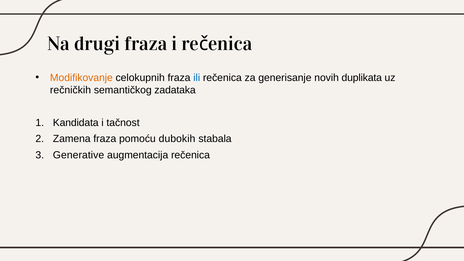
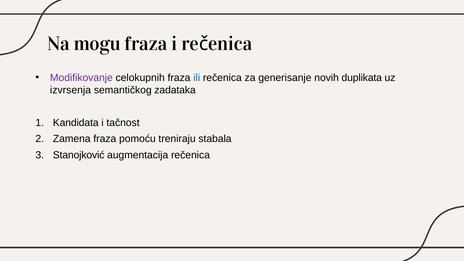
drugi: drugi -> mogu (97, 44)
Modifikovanje colour: orange -> purple (81, 78)
rečničkih: rečničkih -> izvrsenja (71, 90)
dubokih: dubokih -> treniraju (177, 139)
Generative: Generative -> Stanojković (79, 155)
